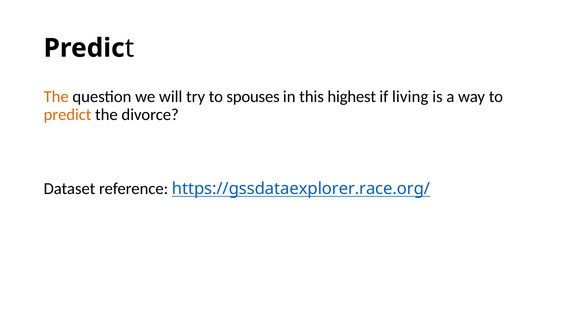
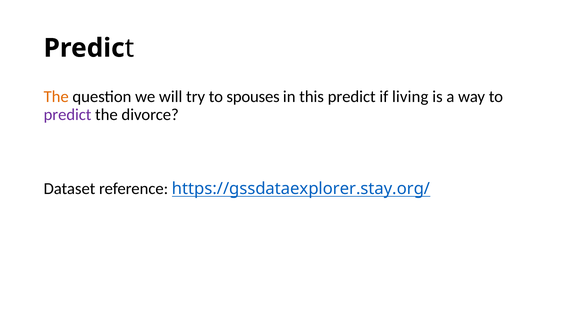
this highest: highest -> predict (352, 97)
predict colour: orange -> purple (68, 115)
https://gssdataexplorer.race.org/: https://gssdataexplorer.race.org/ -> https://gssdataexplorer.stay.org/ (301, 189)
